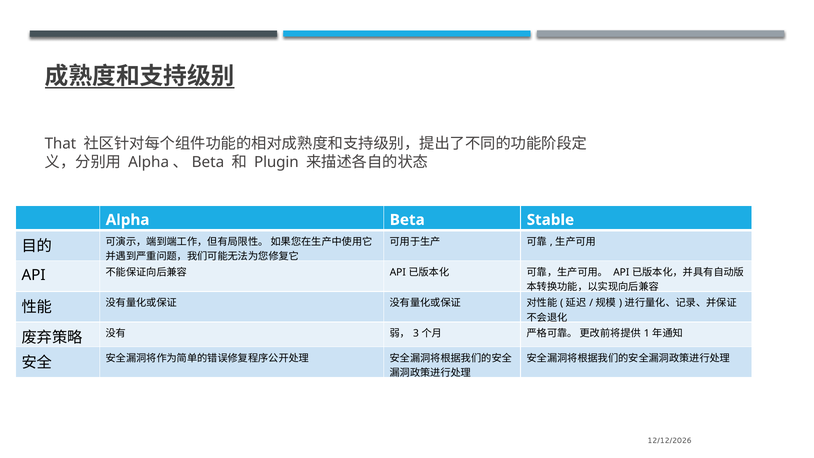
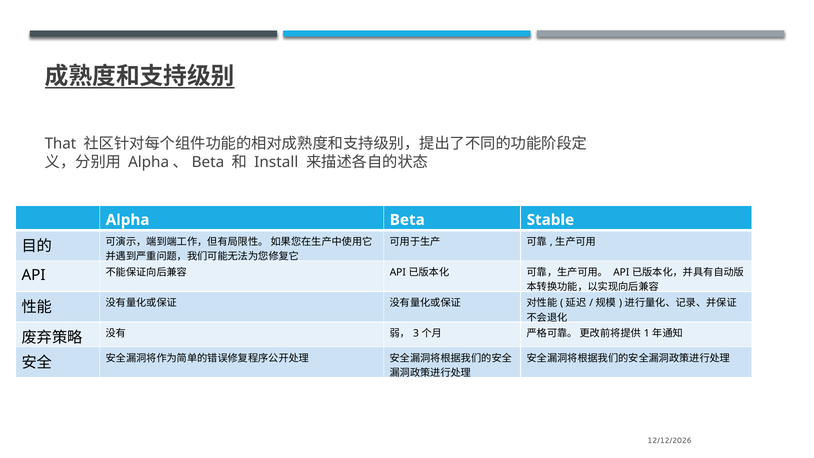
Plugin: Plugin -> Install (276, 162)
